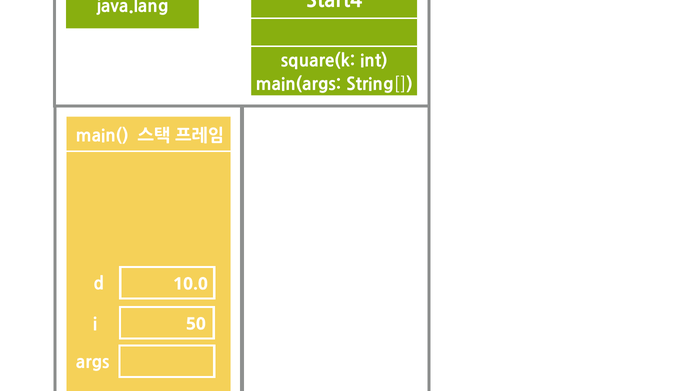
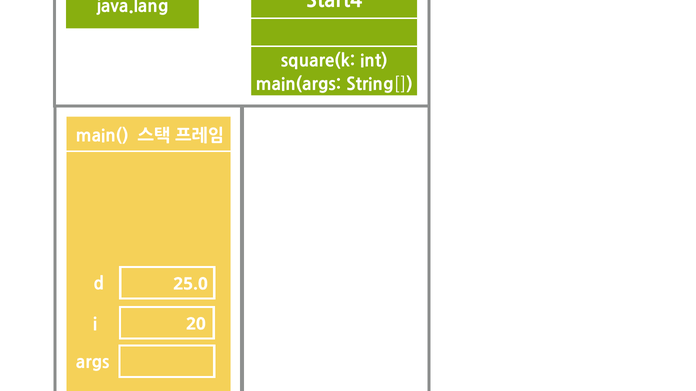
10.0: 10.0 -> 25.0 (191, 284)
50: 50 -> 20 (196, 324)
